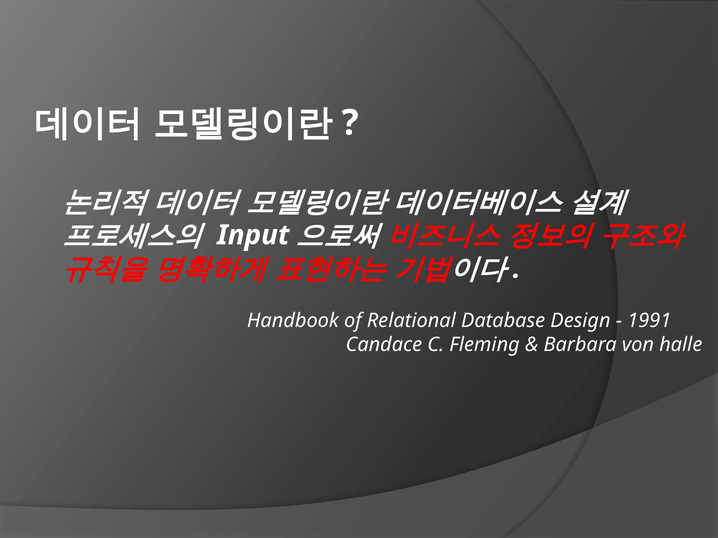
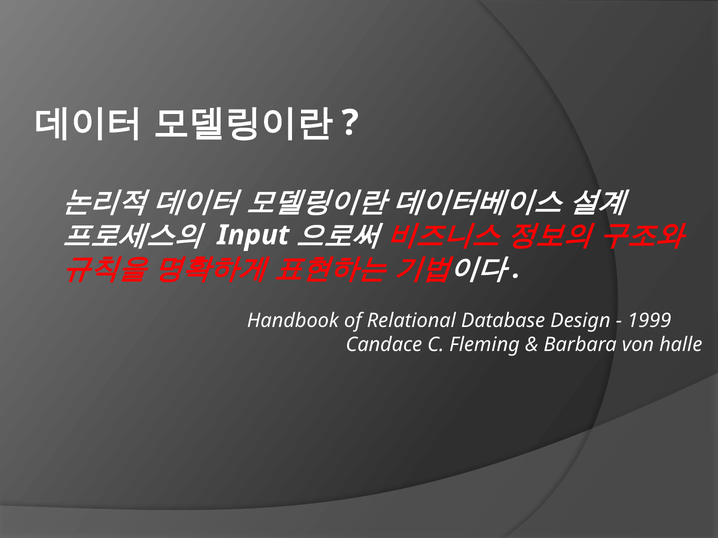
1991: 1991 -> 1999 (649, 321)
